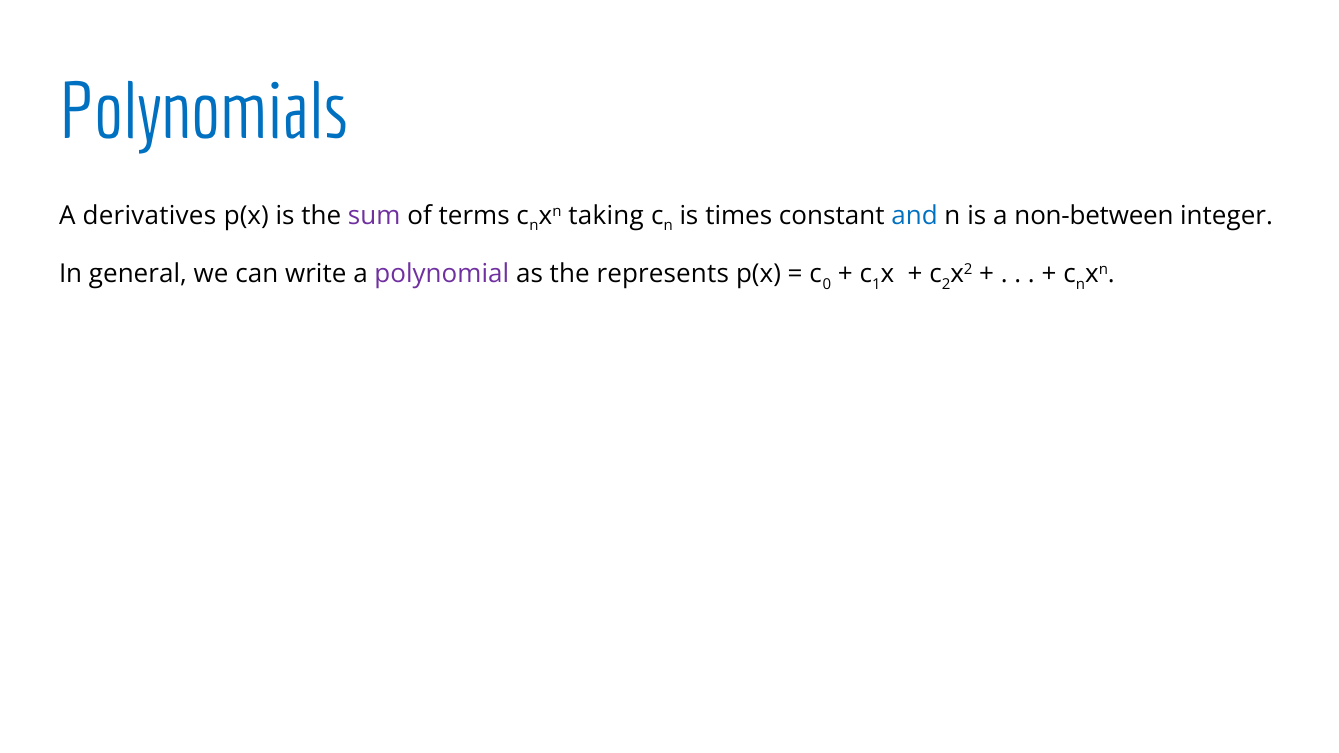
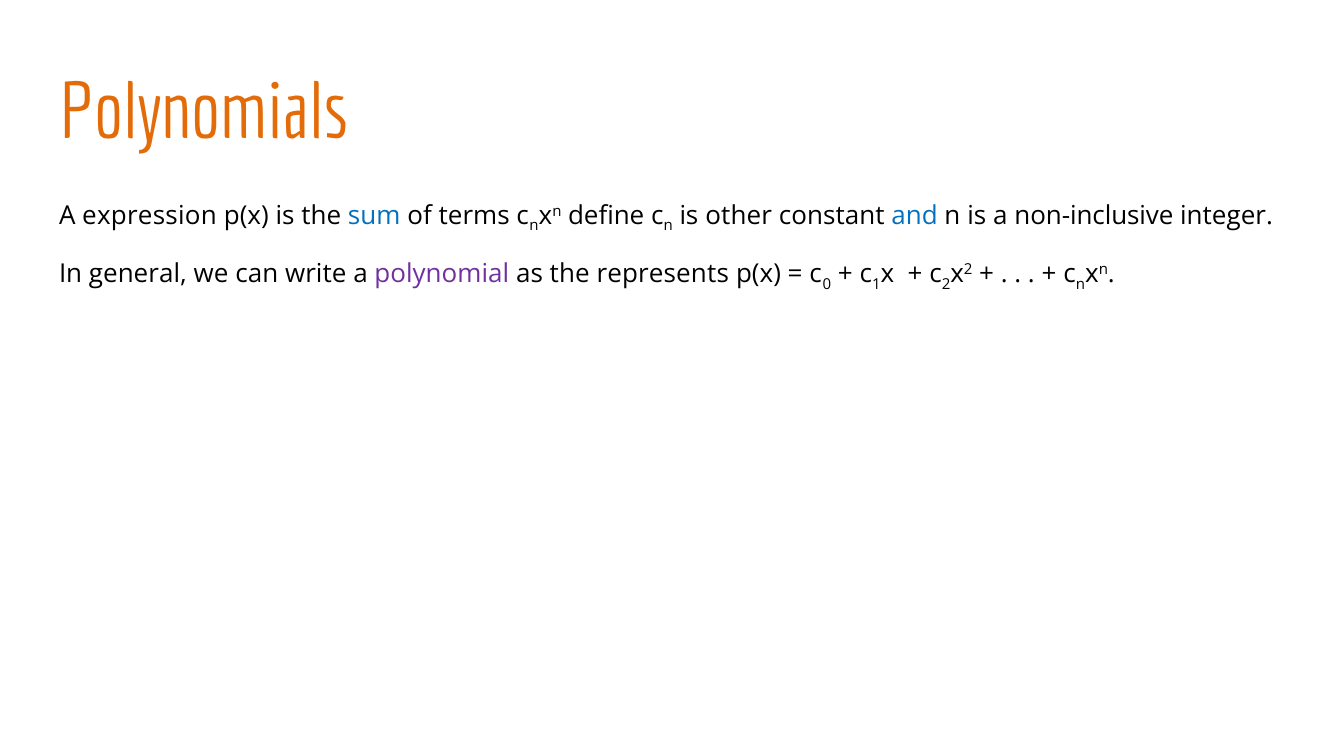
Polynomials colour: blue -> orange (204, 113)
derivatives: derivatives -> expression (149, 216)
sum colour: purple -> blue (374, 216)
taking: taking -> define (606, 216)
times: times -> other (739, 216)
non-between: non-between -> non-inclusive (1094, 216)
